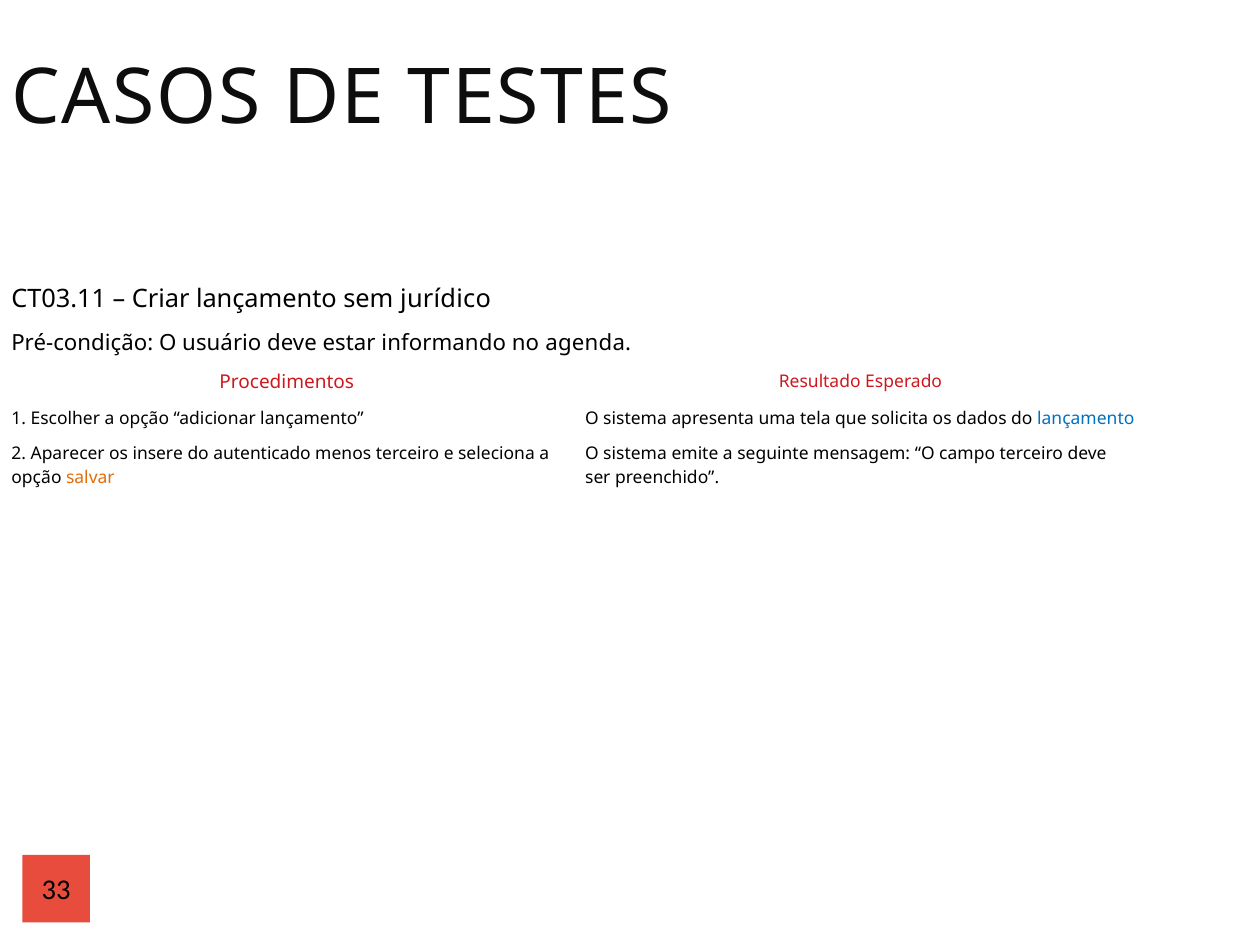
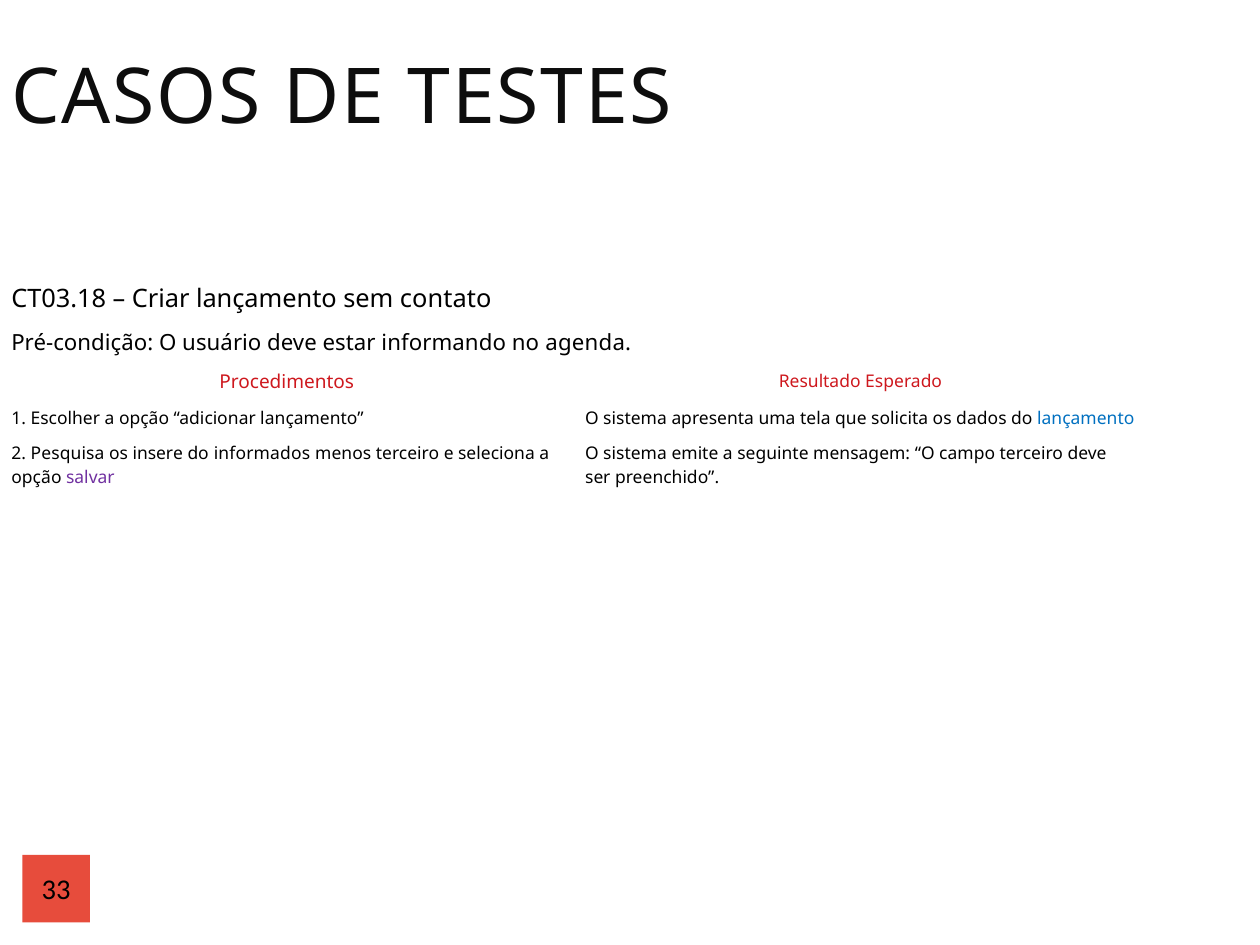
CT03.11: CT03.11 -> CT03.18 (59, 299)
jurídico: jurídico -> contato (446, 299)
Aparecer: Aparecer -> Pesquisa (68, 454)
autenticado: autenticado -> informados (262, 454)
salvar colour: orange -> purple (90, 478)
